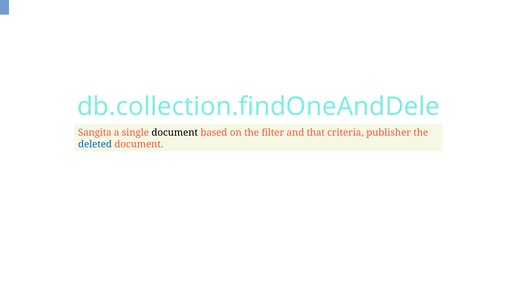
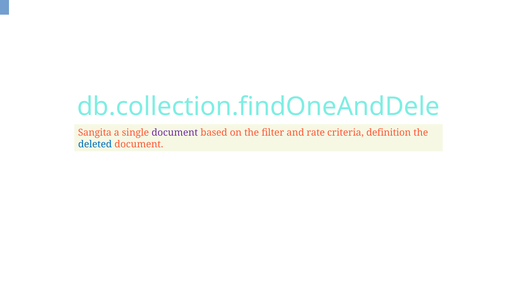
document colour: black -> purple (175, 132)
that: that -> rate (316, 132)
publisher: publisher -> definition (389, 132)
